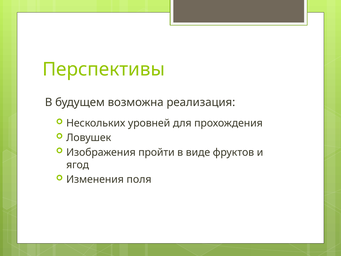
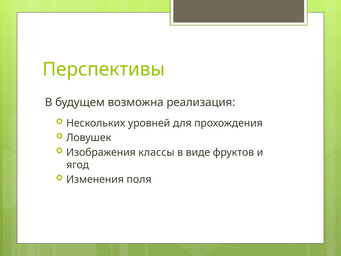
пройти: пройти -> классы (156, 152)
